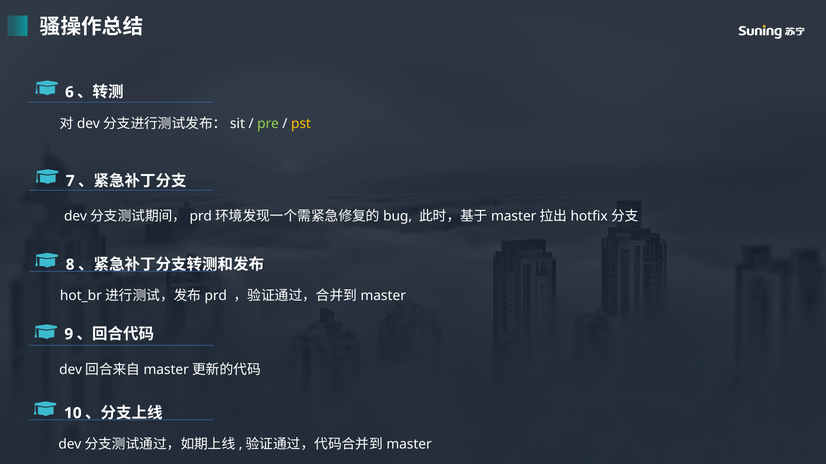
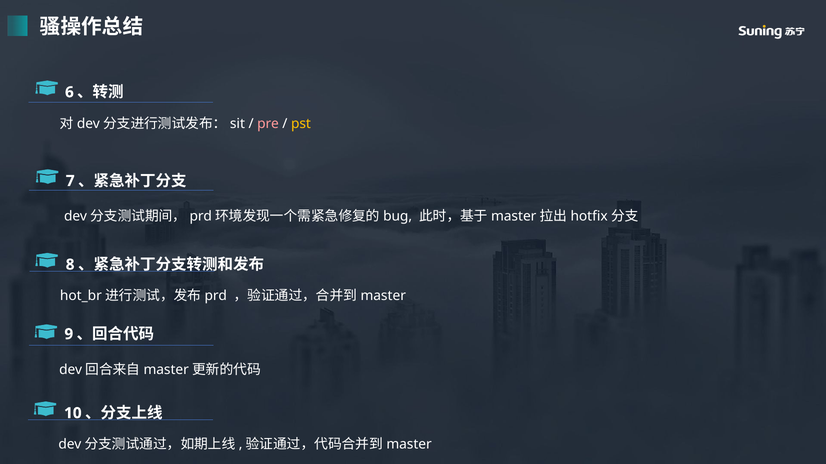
pre colour: light green -> pink (268, 124)
